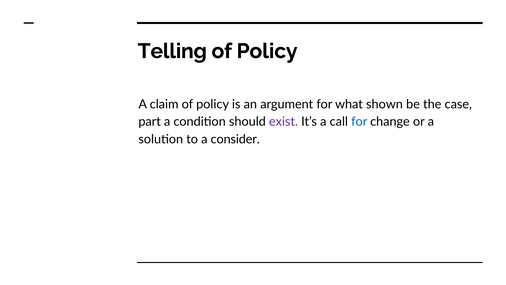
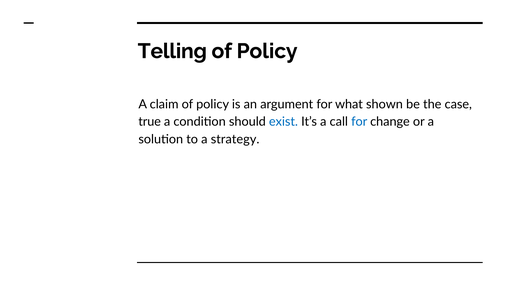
part: part -> true (150, 122)
exist colour: purple -> blue (283, 122)
consider: consider -> strategy (235, 139)
